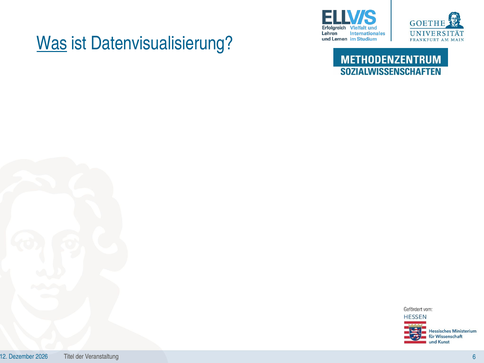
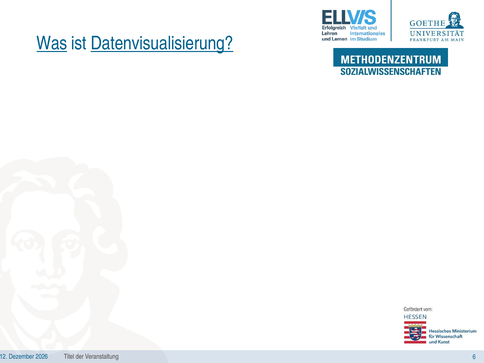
Datenvisualisierung underline: none -> present (162, 43)
